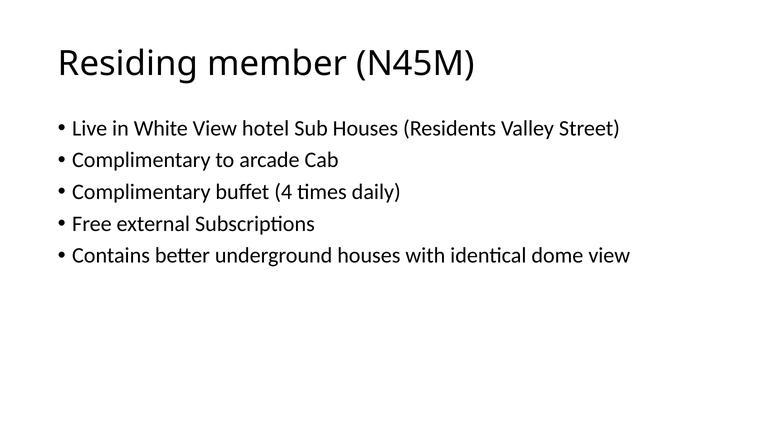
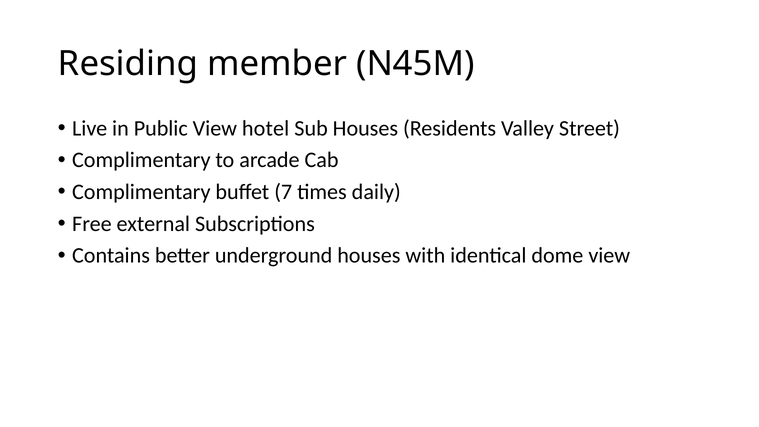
White: White -> Public (161, 128)
4: 4 -> 7 (283, 192)
